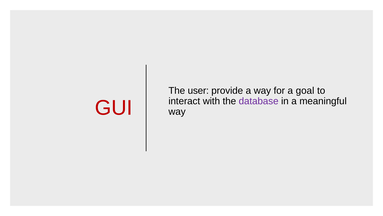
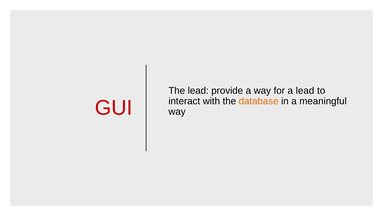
The user: user -> lead (198, 91)
a goal: goal -> lead (305, 91)
database colour: purple -> orange (259, 101)
